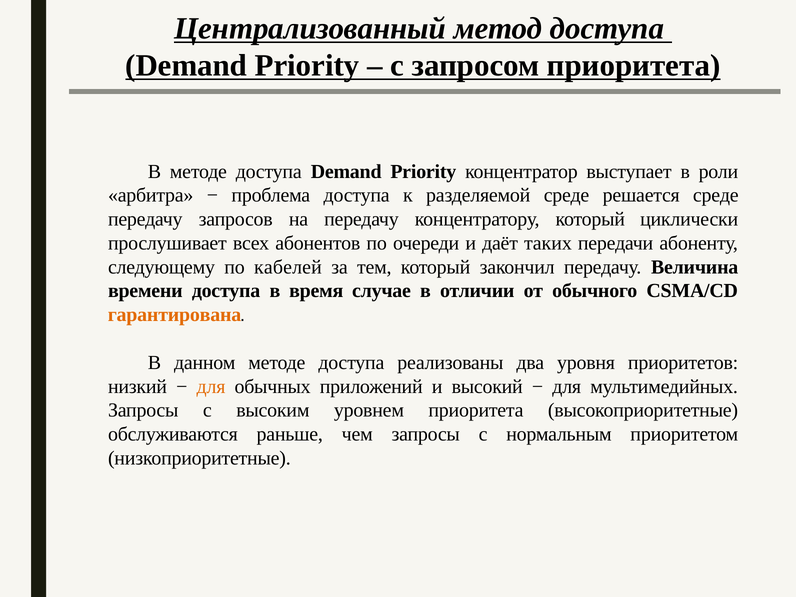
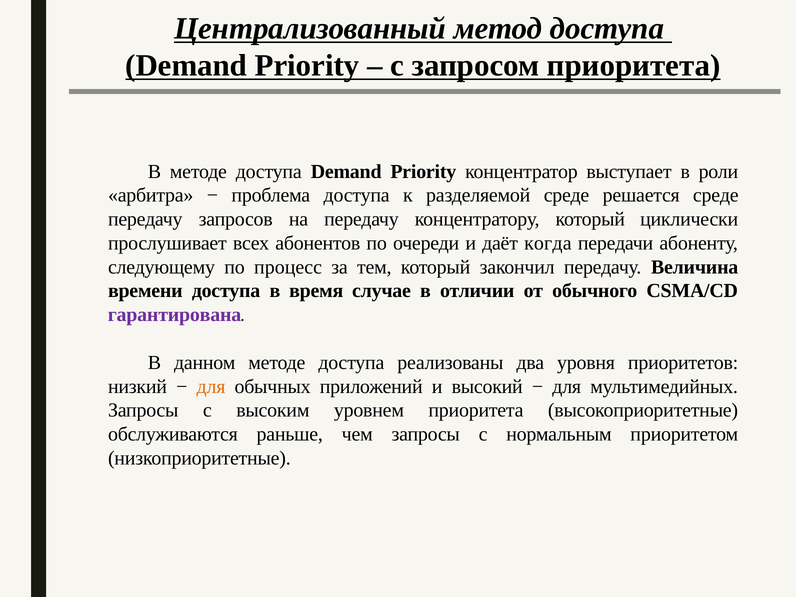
таких: таких -> когда (548, 243)
кабелей: кабелей -> процесс (288, 267)
гарантирована colour: orange -> purple (175, 315)
